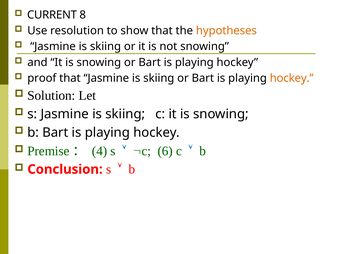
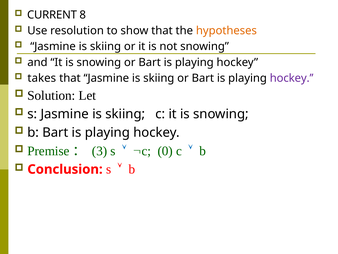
proof: proof -> takes (42, 78)
hockey colour: orange -> purple (292, 78)
4: 4 -> 3 (100, 151)
6: 6 -> 0 (165, 151)
